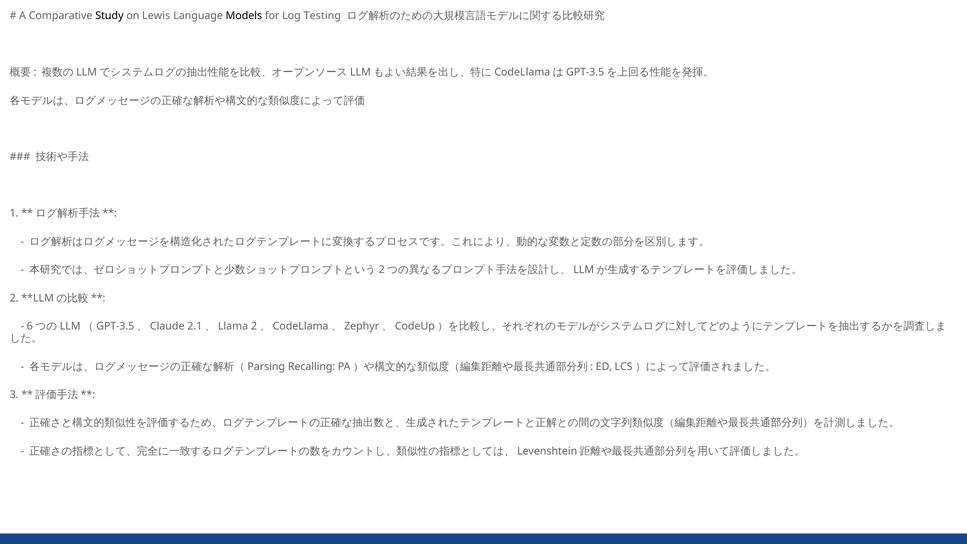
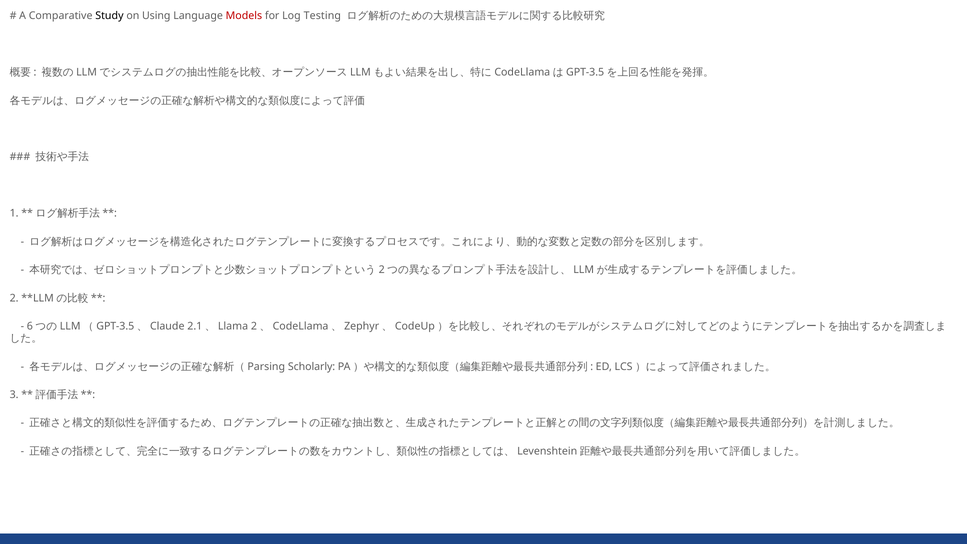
Lewis: Lewis -> Using (156, 16)
Models colour: black -> red (244, 16)
Recalling: Recalling -> Scholarly (312, 367)
